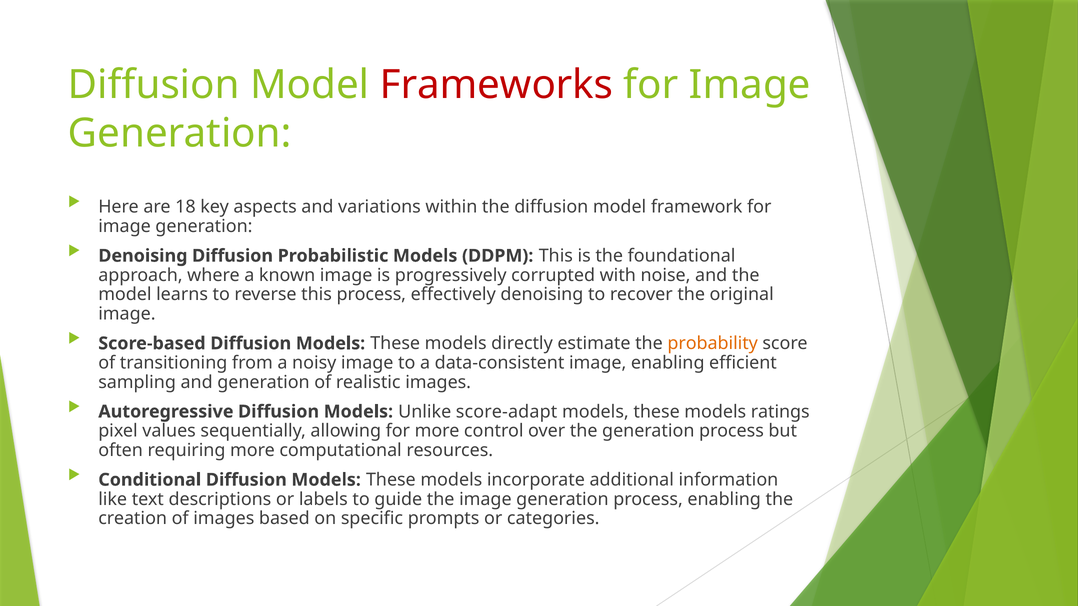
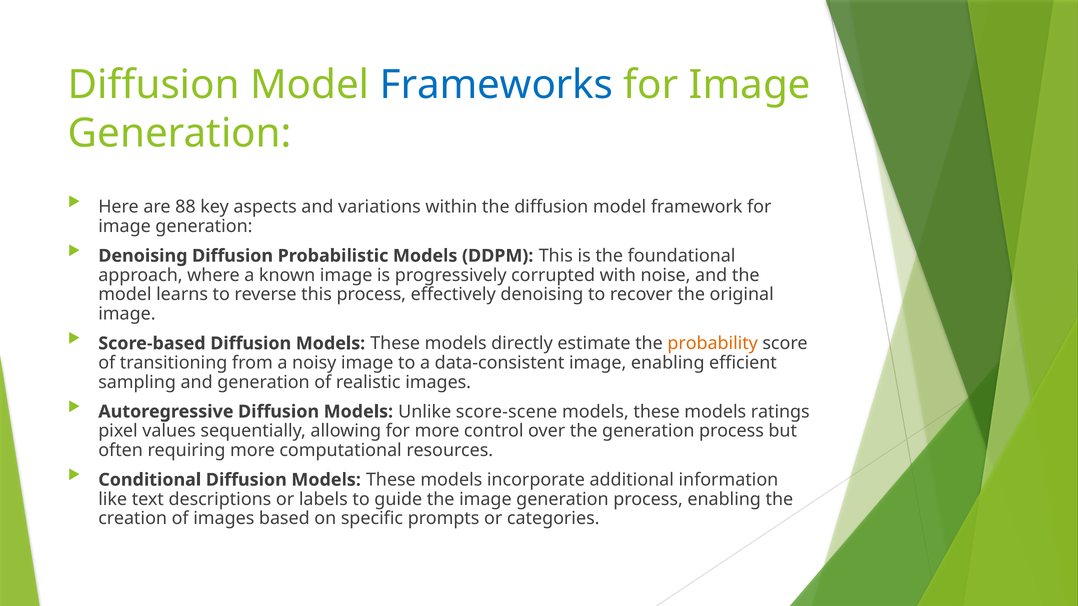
Frameworks colour: red -> blue (497, 85)
18: 18 -> 88 (185, 207)
score-adapt: score-adapt -> score-scene (507, 412)
